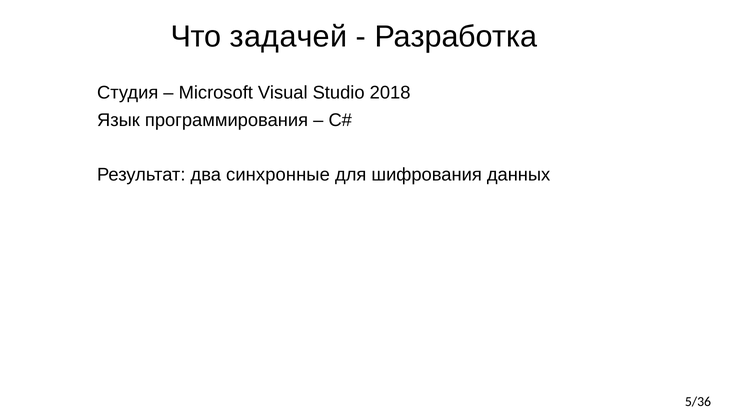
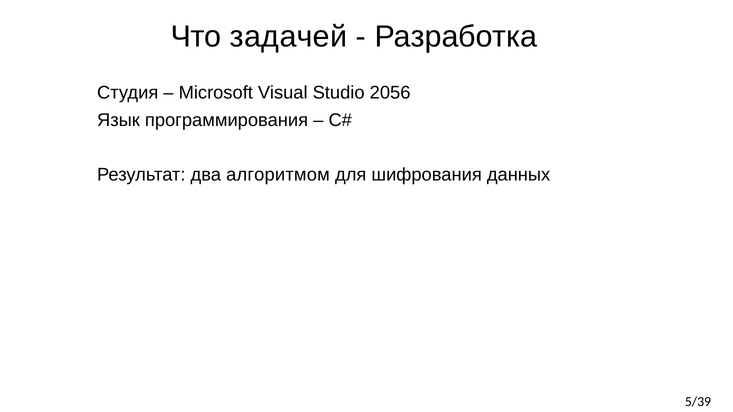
2018: 2018 -> 2056 (390, 93)
синхронные: синхронные -> алгоритмом (278, 175)
5/36: 5/36 -> 5/39 (698, 402)
